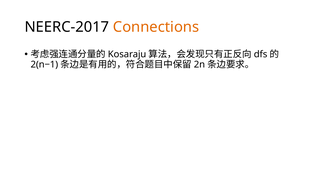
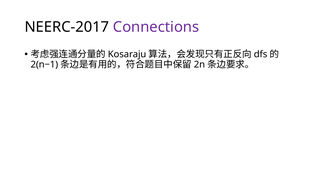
Connections colour: orange -> purple (156, 27)
